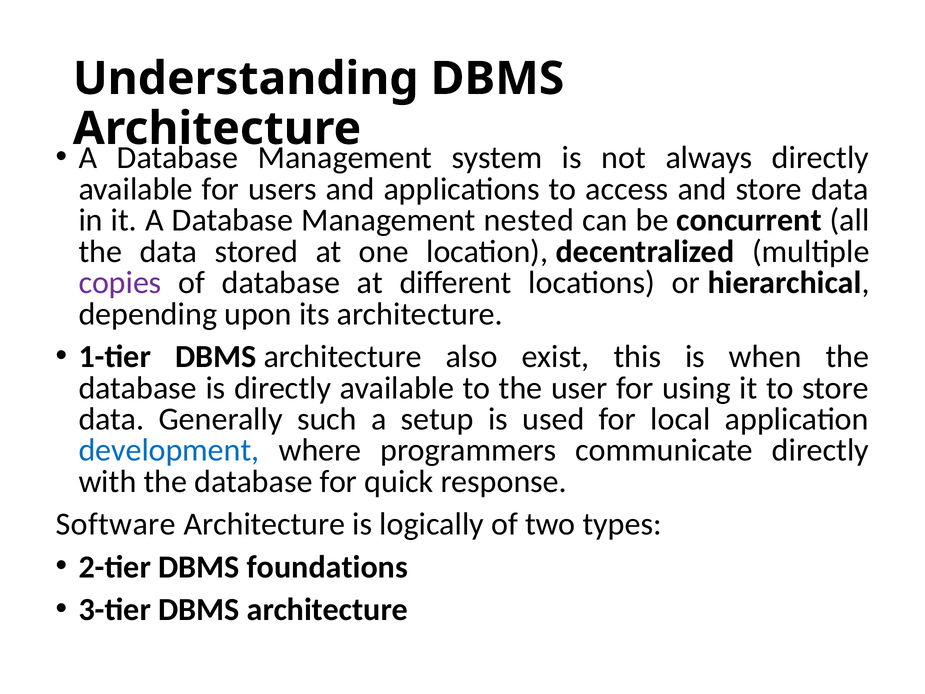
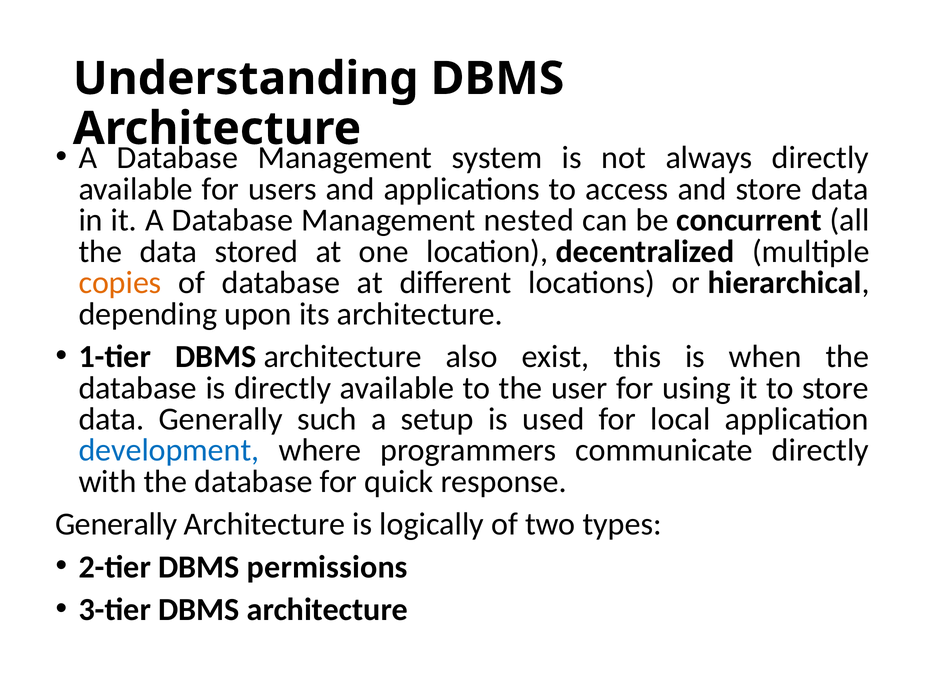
copies colour: purple -> orange (120, 283)
Software: Software -> Generally (116, 524)
foundations: foundations -> permissions (327, 567)
